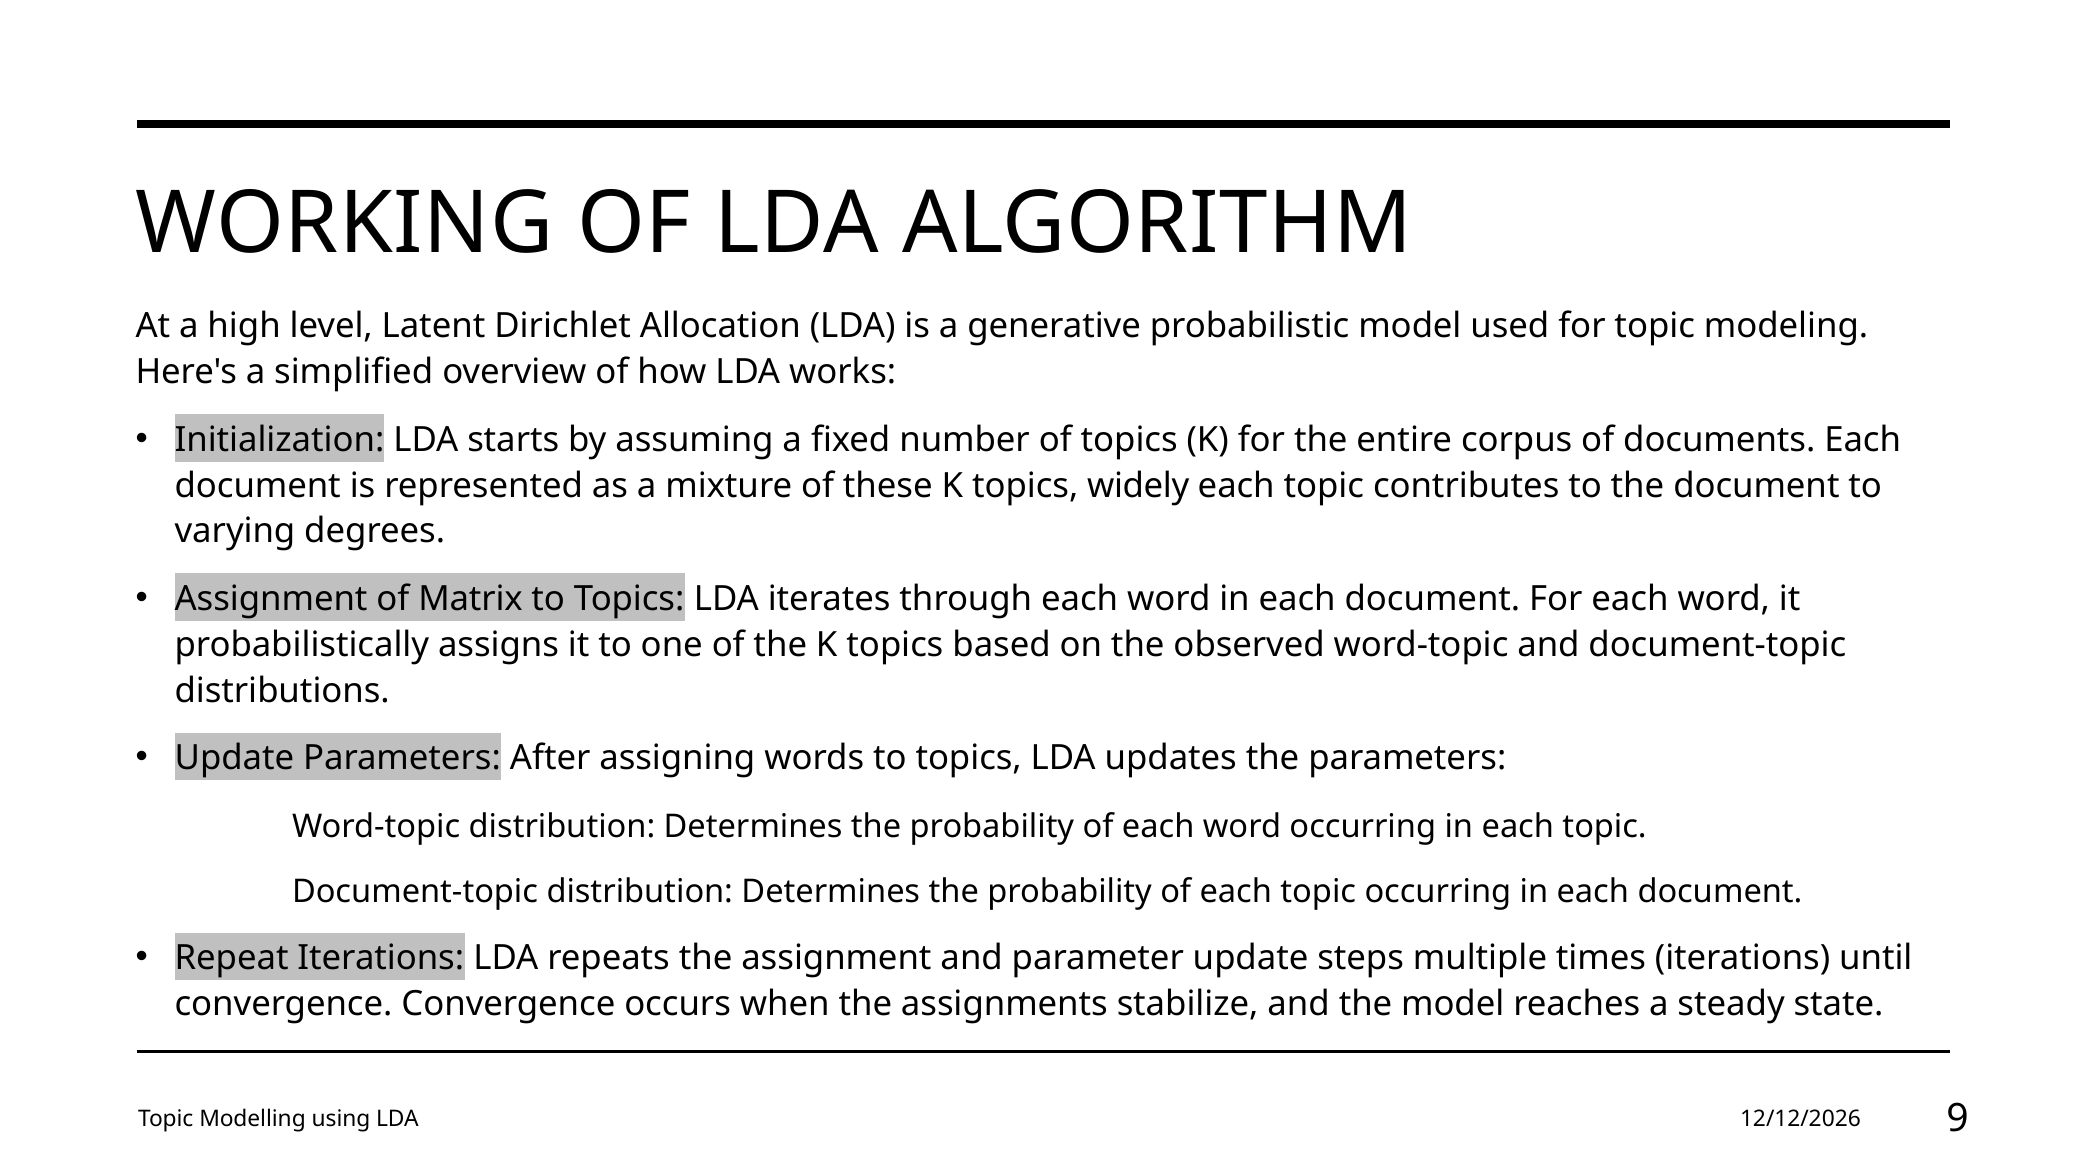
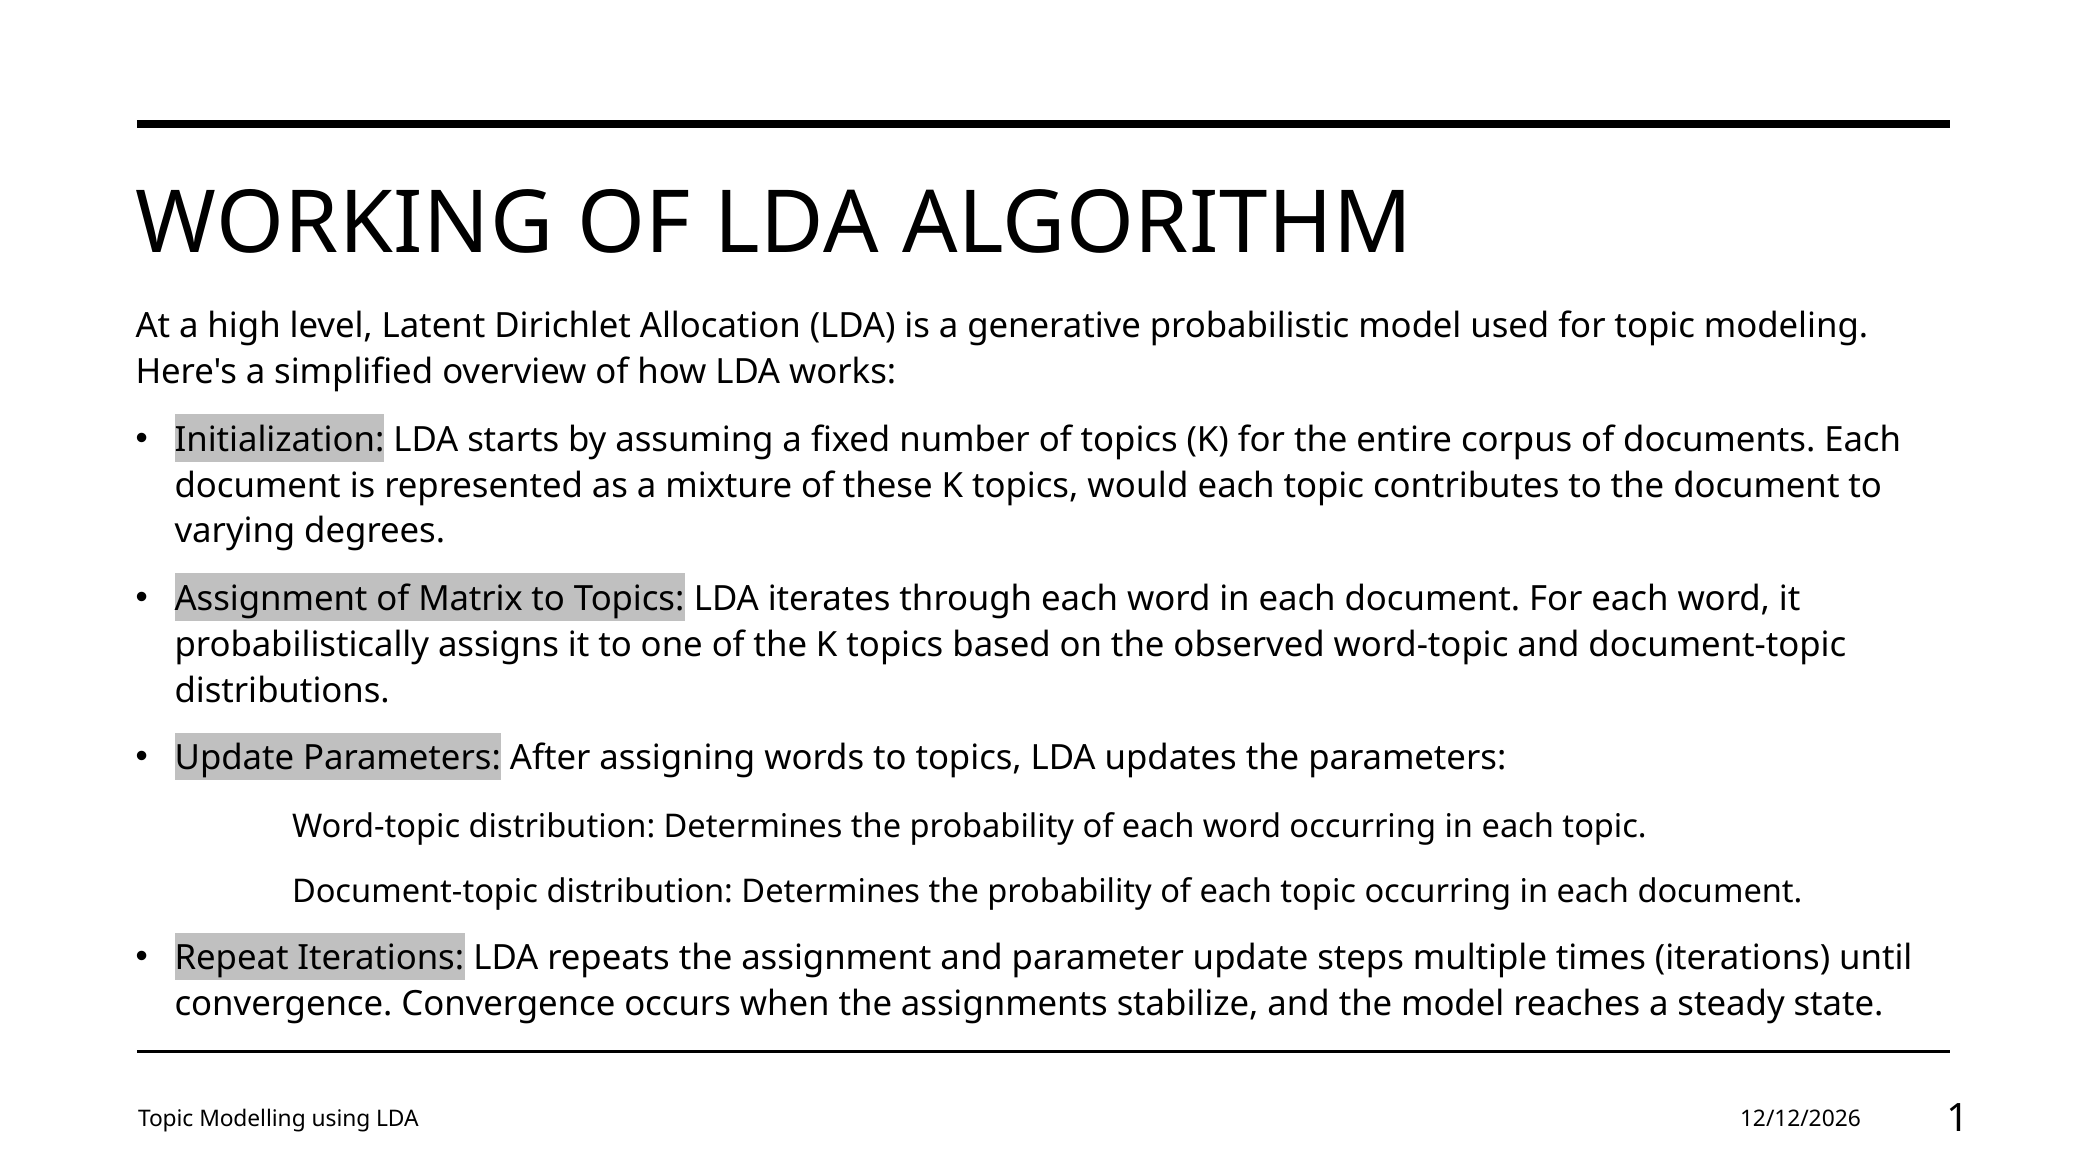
widely: widely -> would (1138, 486)
9: 9 -> 1 (1958, 1119)
